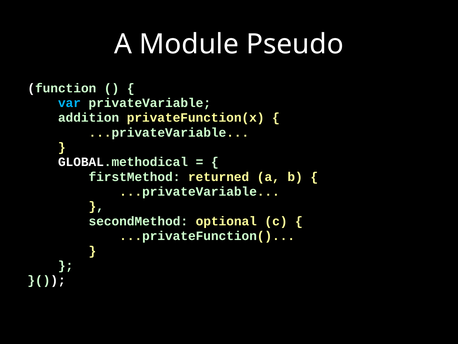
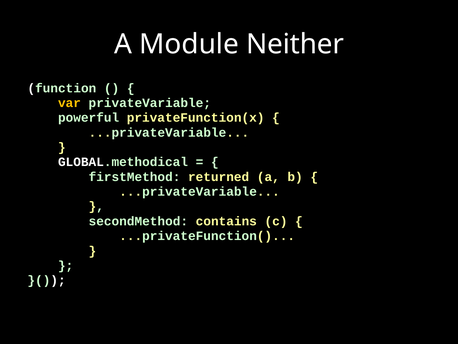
Pseudo: Pseudo -> Neither (295, 44)
var colour: light blue -> yellow (69, 103)
addition: addition -> powerful (89, 118)
optional: optional -> contains (226, 221)
